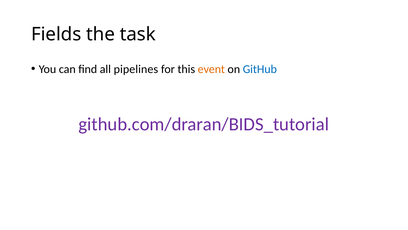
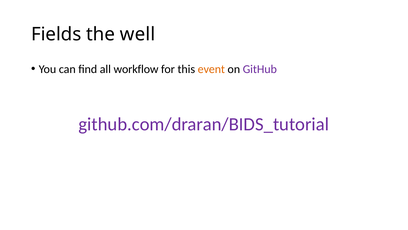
task: task -> well (138, 34)
pipelines: pipelines -> workflow (136, 69)
GitHub colour: blue -> purple (260, 69)
